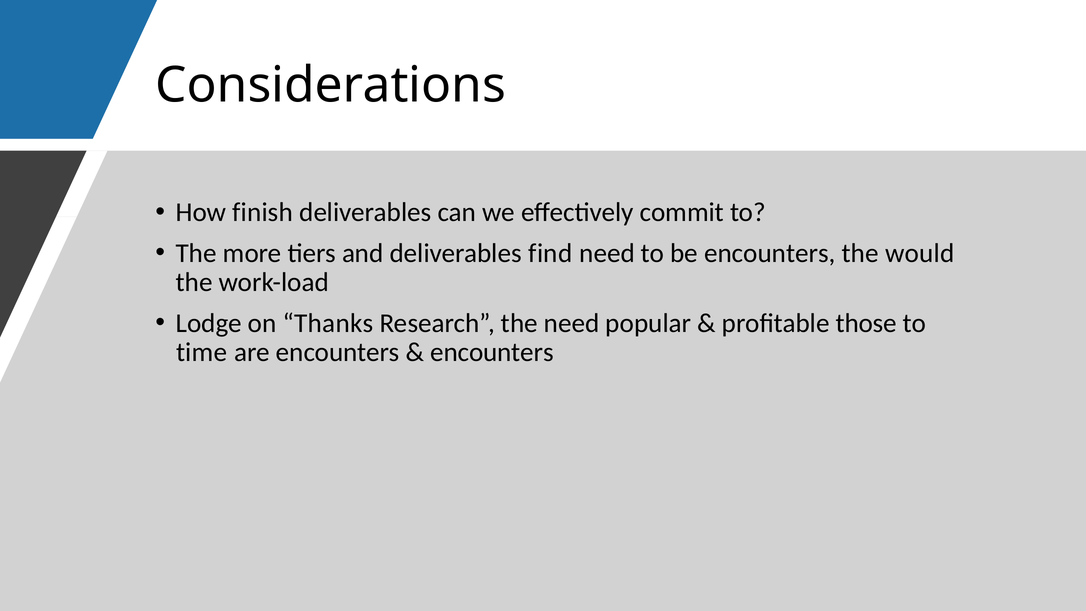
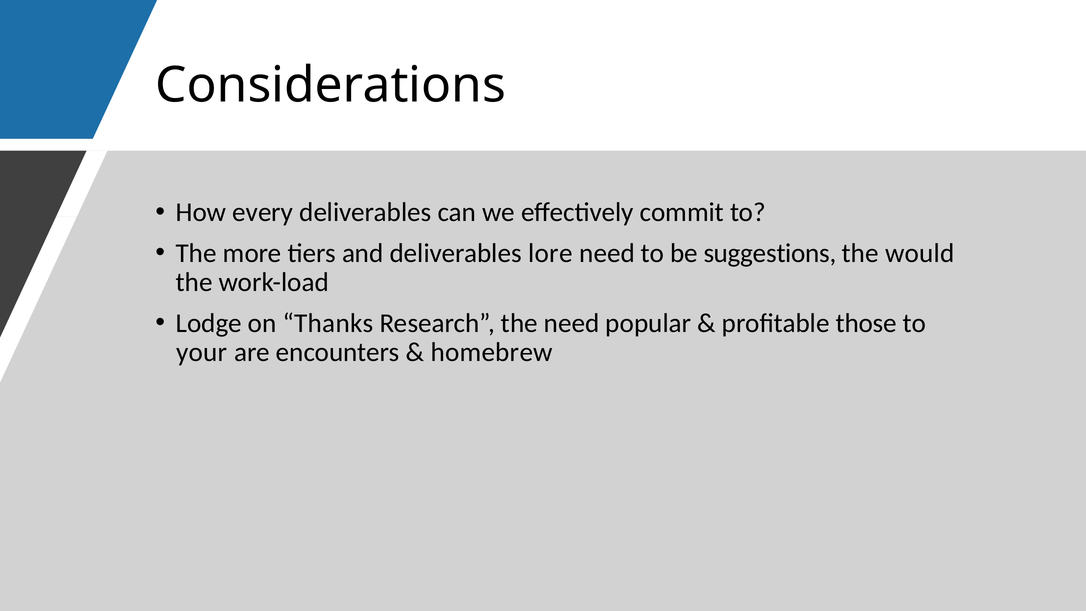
finish: finish -> every (263, 212)
find: find -> lore (550, 253)
be encounters: encounters -> suggestions (770, 253)
time: time -> your (202, 352)
encounters: encounters -> homebrew (492, 352)
